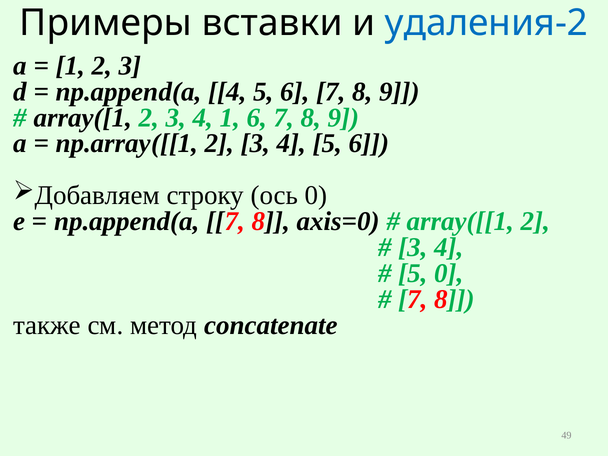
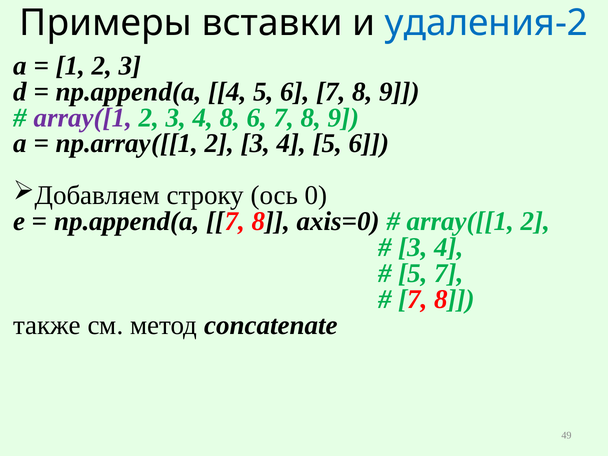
array([1 colour: black -> purple (83, 118)
4 1: 1 -> 8 (230, 118)
5 0: 0 -> 7 (449, 273)
